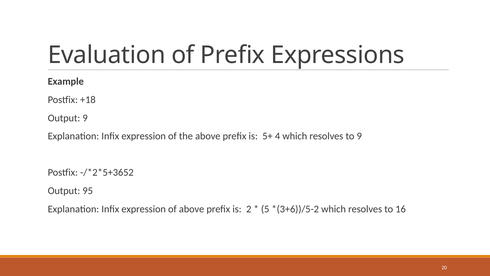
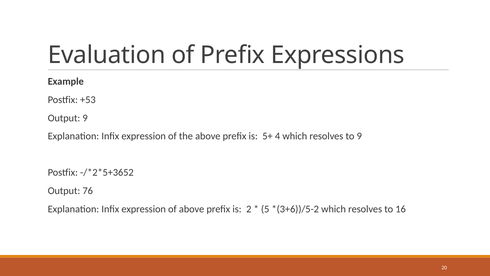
+18: +18 -> +53 (88, 100)
95: 95 -> 76 (88, 191)
